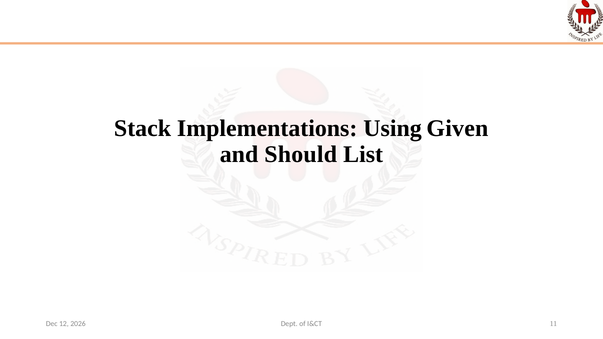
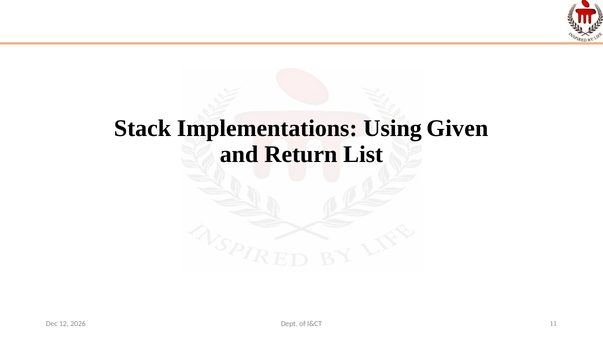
Should: Should -> Return (301, 154)
